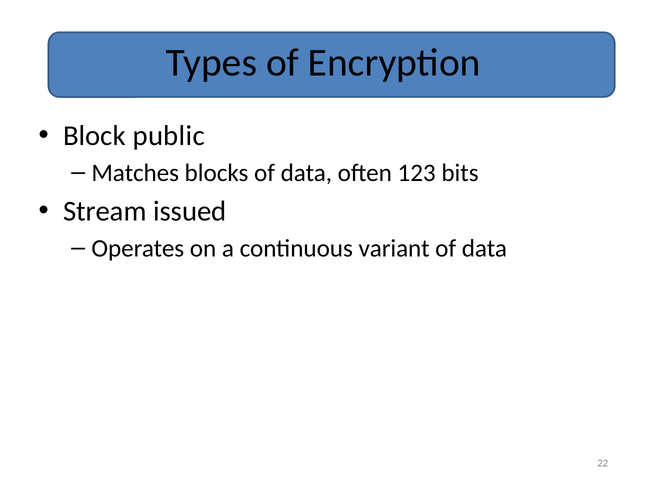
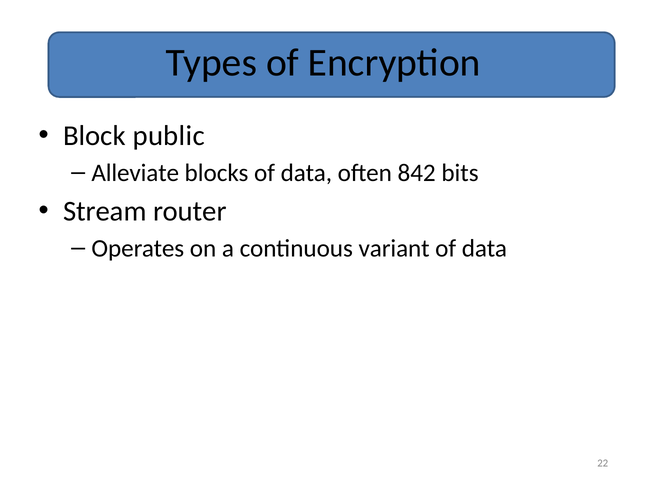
Matches: Matches -> Alleviate (135, 173)
123: 123 -> 842 (417, 173)
issued: issued -> router (190, 211)
